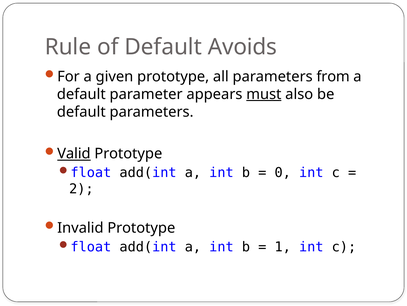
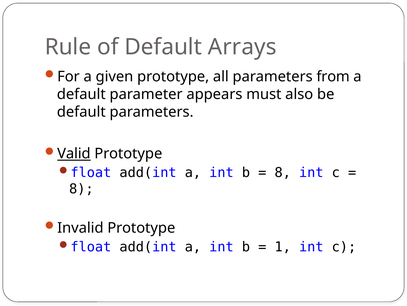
Avoids: Avoids -> Arrays (242, 47)
must underline: present -> none (264, 94)
0: 0 -> 8 (283, 172)
2: 2 -> 8 (81, 189)
